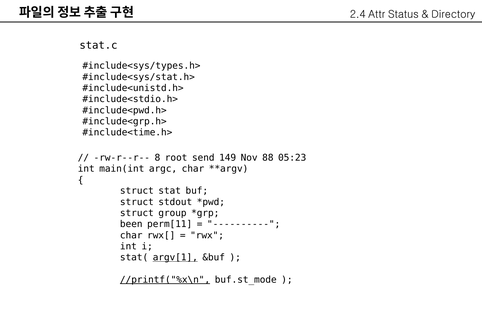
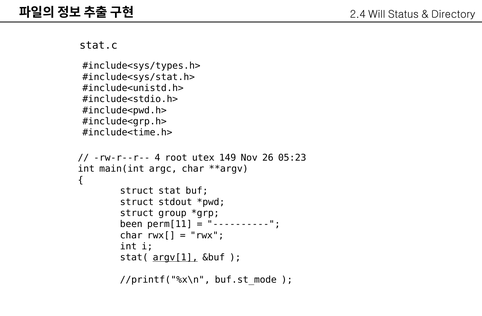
Attr: Attr -> Will (377, 14)
8: 8 -> 4 (157, 158)
send: send -> utex (203, 158)
88: 88 -> 26 (268, 158)
//printf("%x\n underline: present -> none (165, 280)
